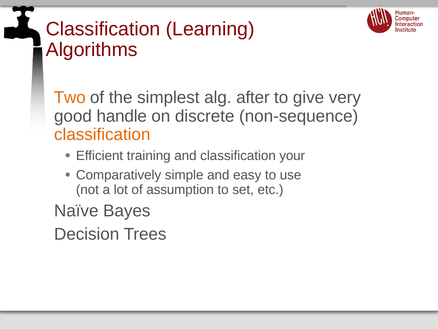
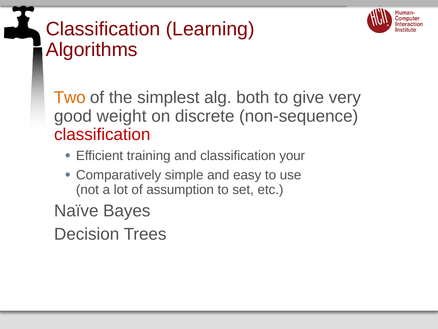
after: after -> both (253, 98)
handle: handle -> weight (122, 116)
classification colour: orange -> red (102, 134)
